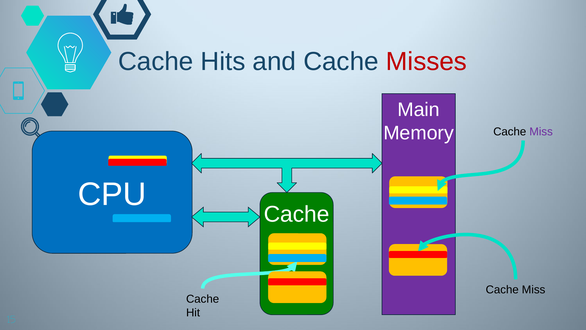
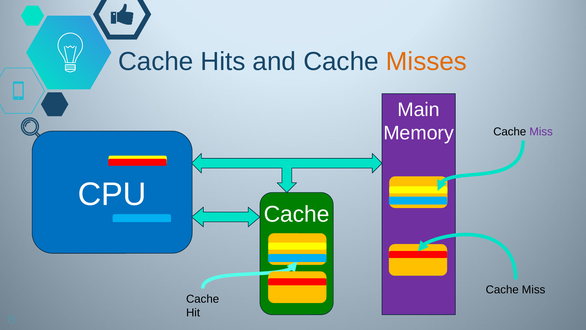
Misses colour: red -> orange (426, 61)
